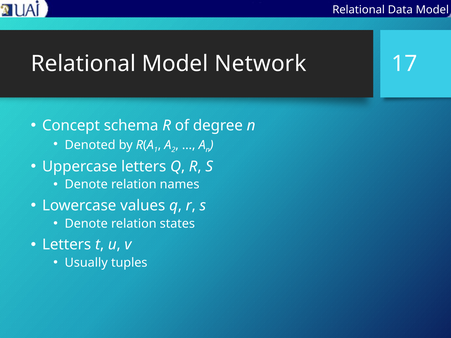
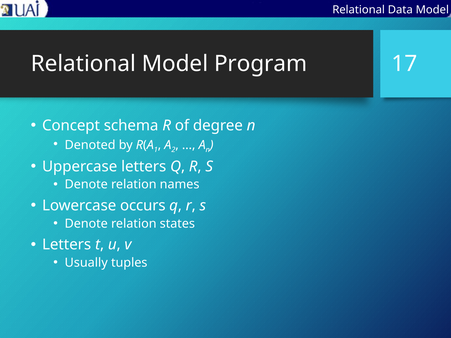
Network: Network -> Program (261, 64)
values: values -> occurs (143, 206)
